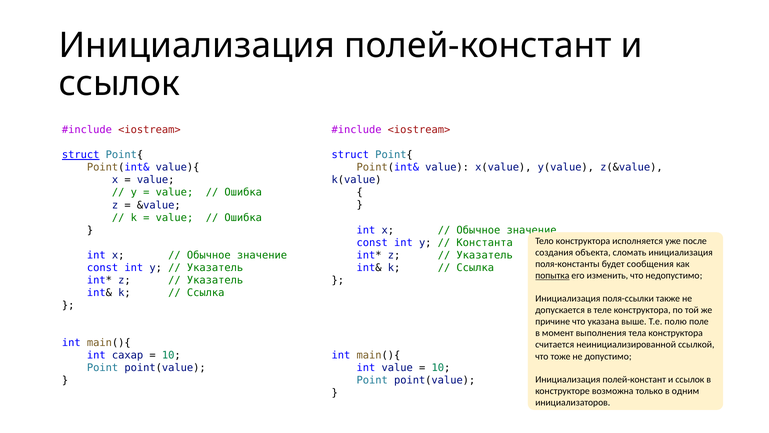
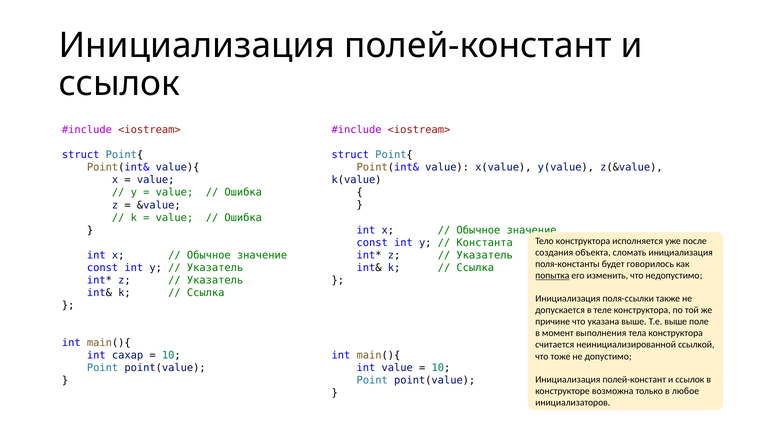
struct underline: present -> none (81, 155)
сообщения: сообщения -> говорилось (650, 264)
Т.е полю: полю -> выше (676, 321)
одним: одним -> любое (685, 391)
